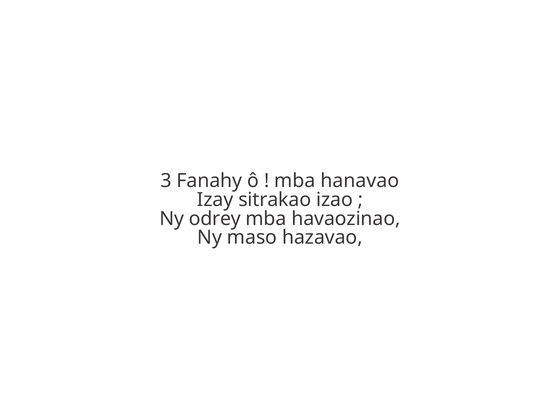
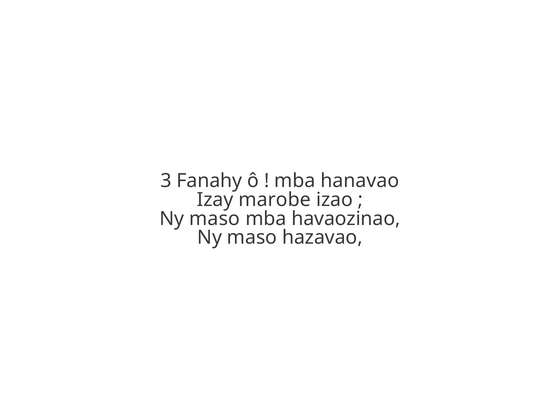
sitrakao: sitrakao -> marobe (275, 200)
odrey: odrey -> maso (215, 219)
